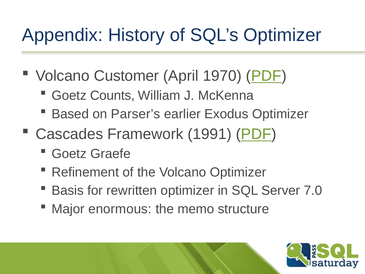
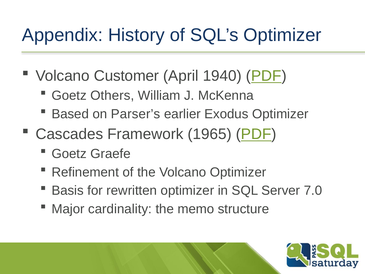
1970: 1970 -> 1940 (222, 76)
Counts: Counts -> Others (112, 95)
1991: 1991 -> 1965 (210, 134)
enormous: enormous -> cardinality (120, 209)
